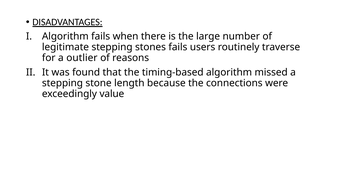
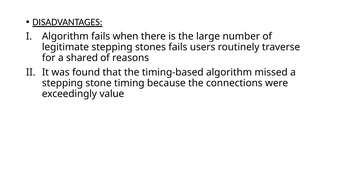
outlier: outlier -> shared (82, 58)
length: length -> timing (129, 83)
